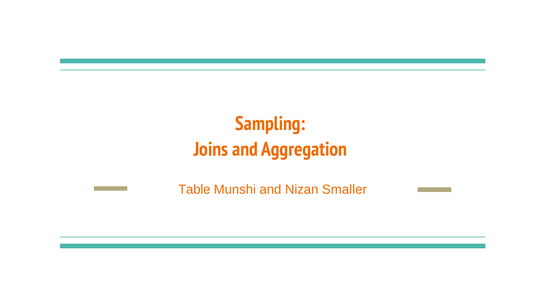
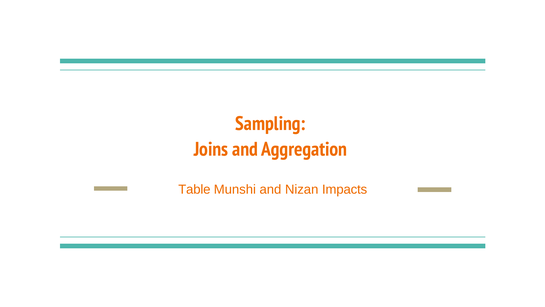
Smaller: Smaller -> Impacts (345, 189)
